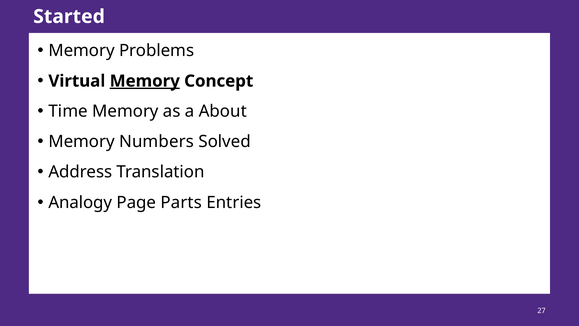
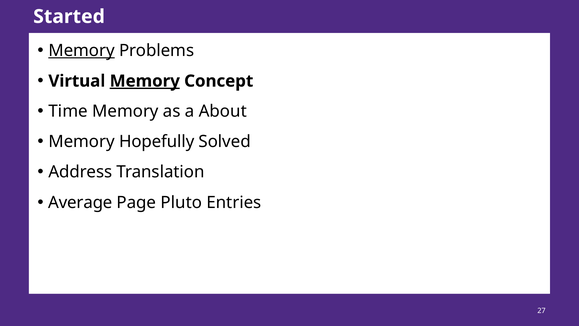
Memory underline: none -> present (82, 51)
Numbers: Numbers -> Hopefully (157, 142)
Analogy: Analogy -> Average (80, 202)
Parts: Parts -> Pluto (181, 202)
